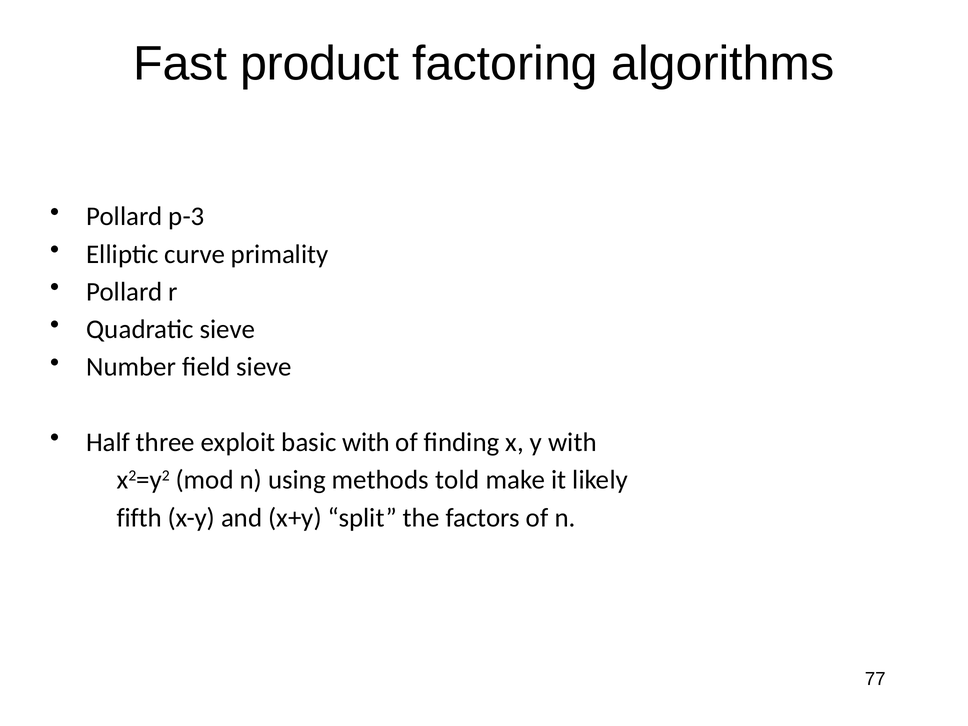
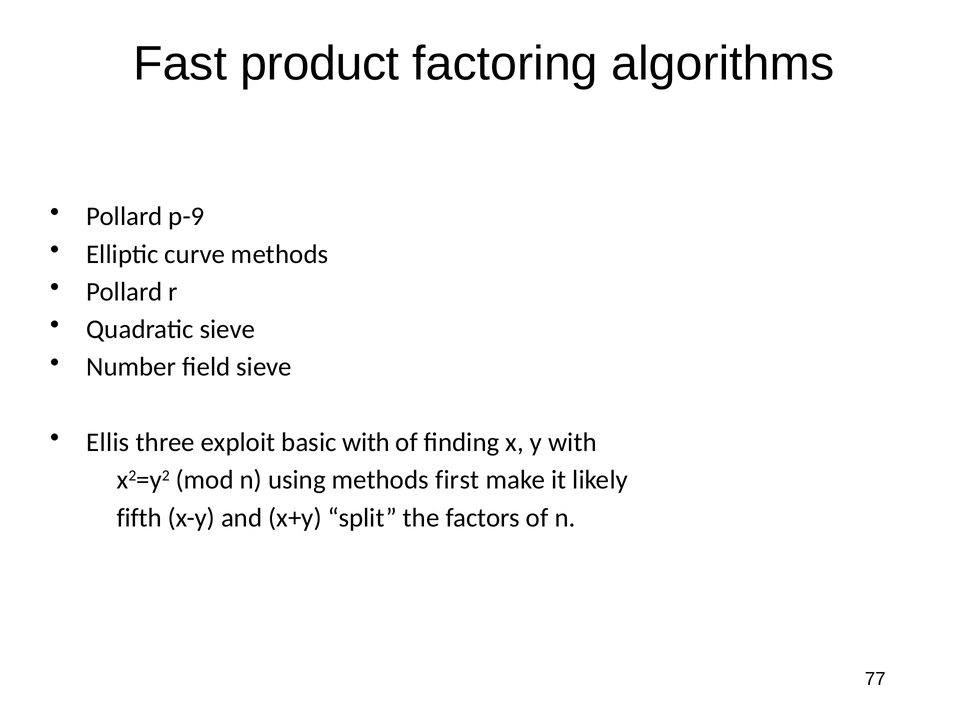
p-3: p-3 -> p-9 (186, 217)
curve primality: primality -> methods (280, 254)
Half: Half -> Ellis (108, 442)
told: told -> first (457, 480)
